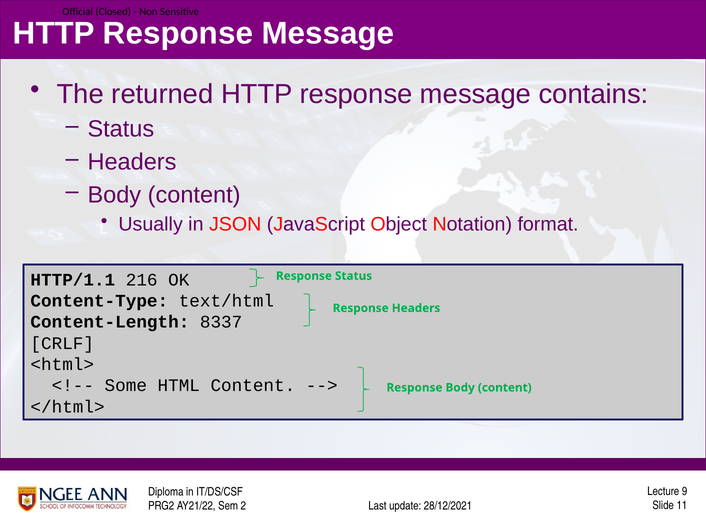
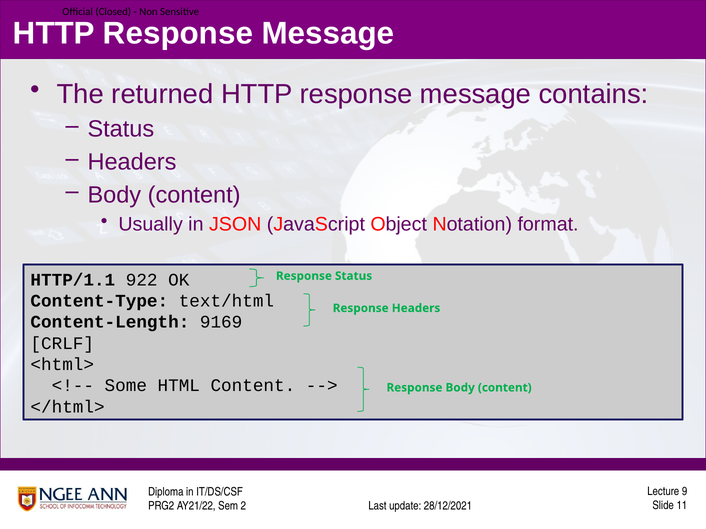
216: 216 -> 922 (142, 280)
8337: 8337 -> 9169 (221, 322)
